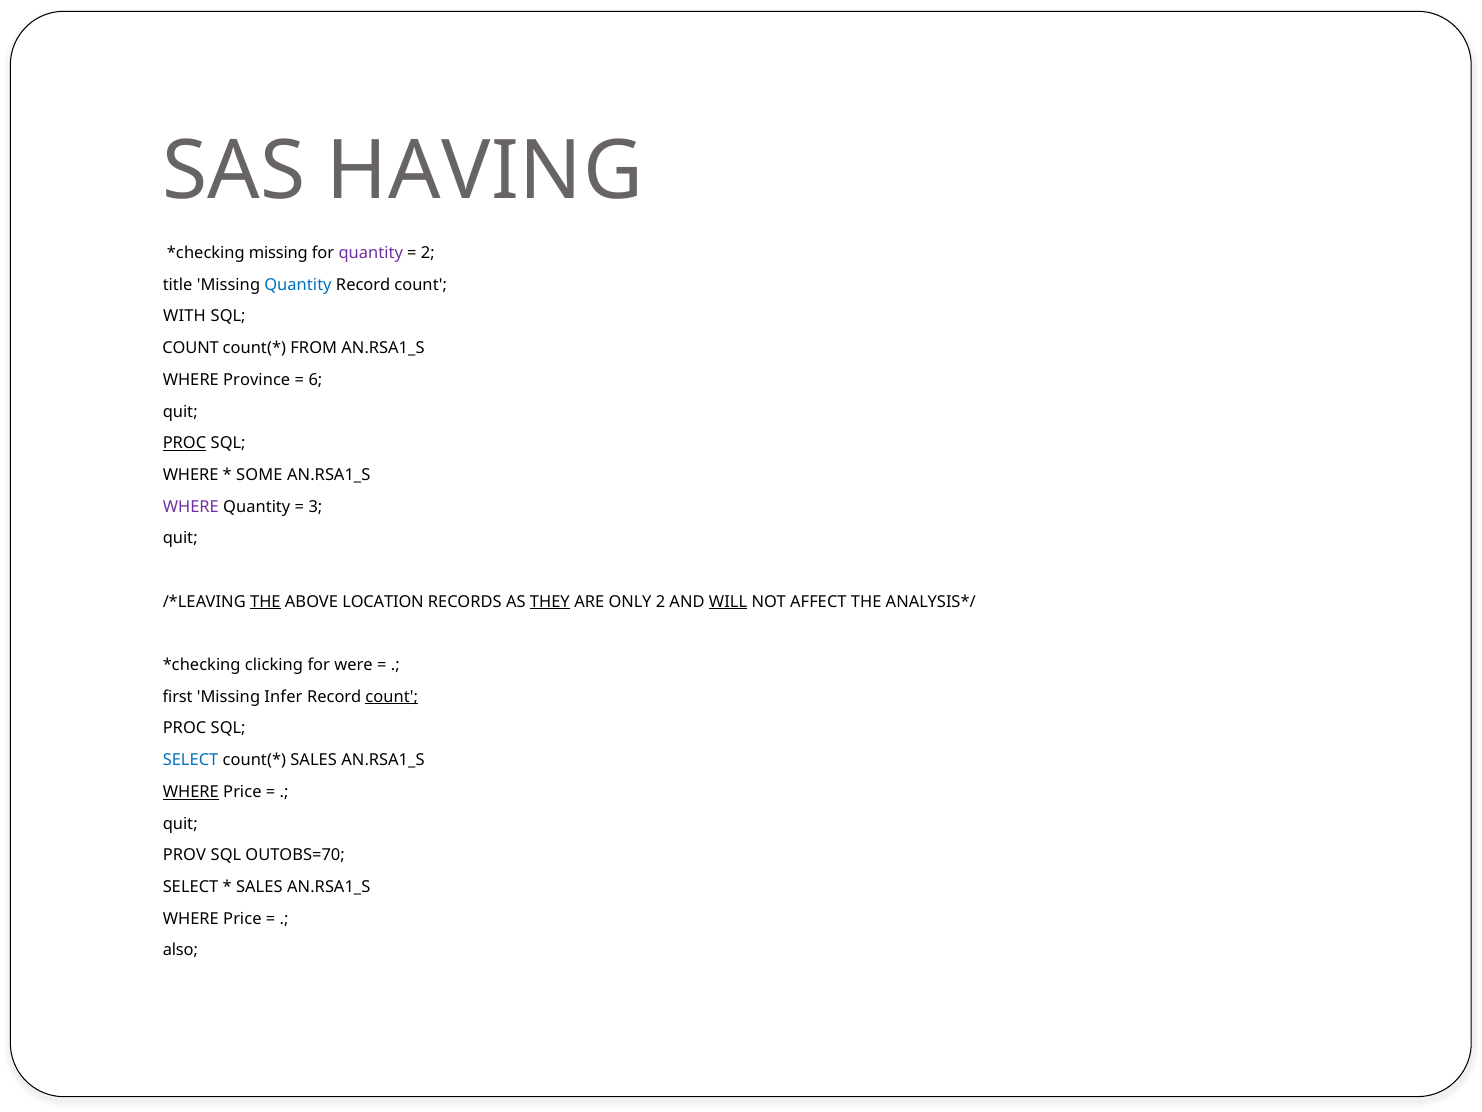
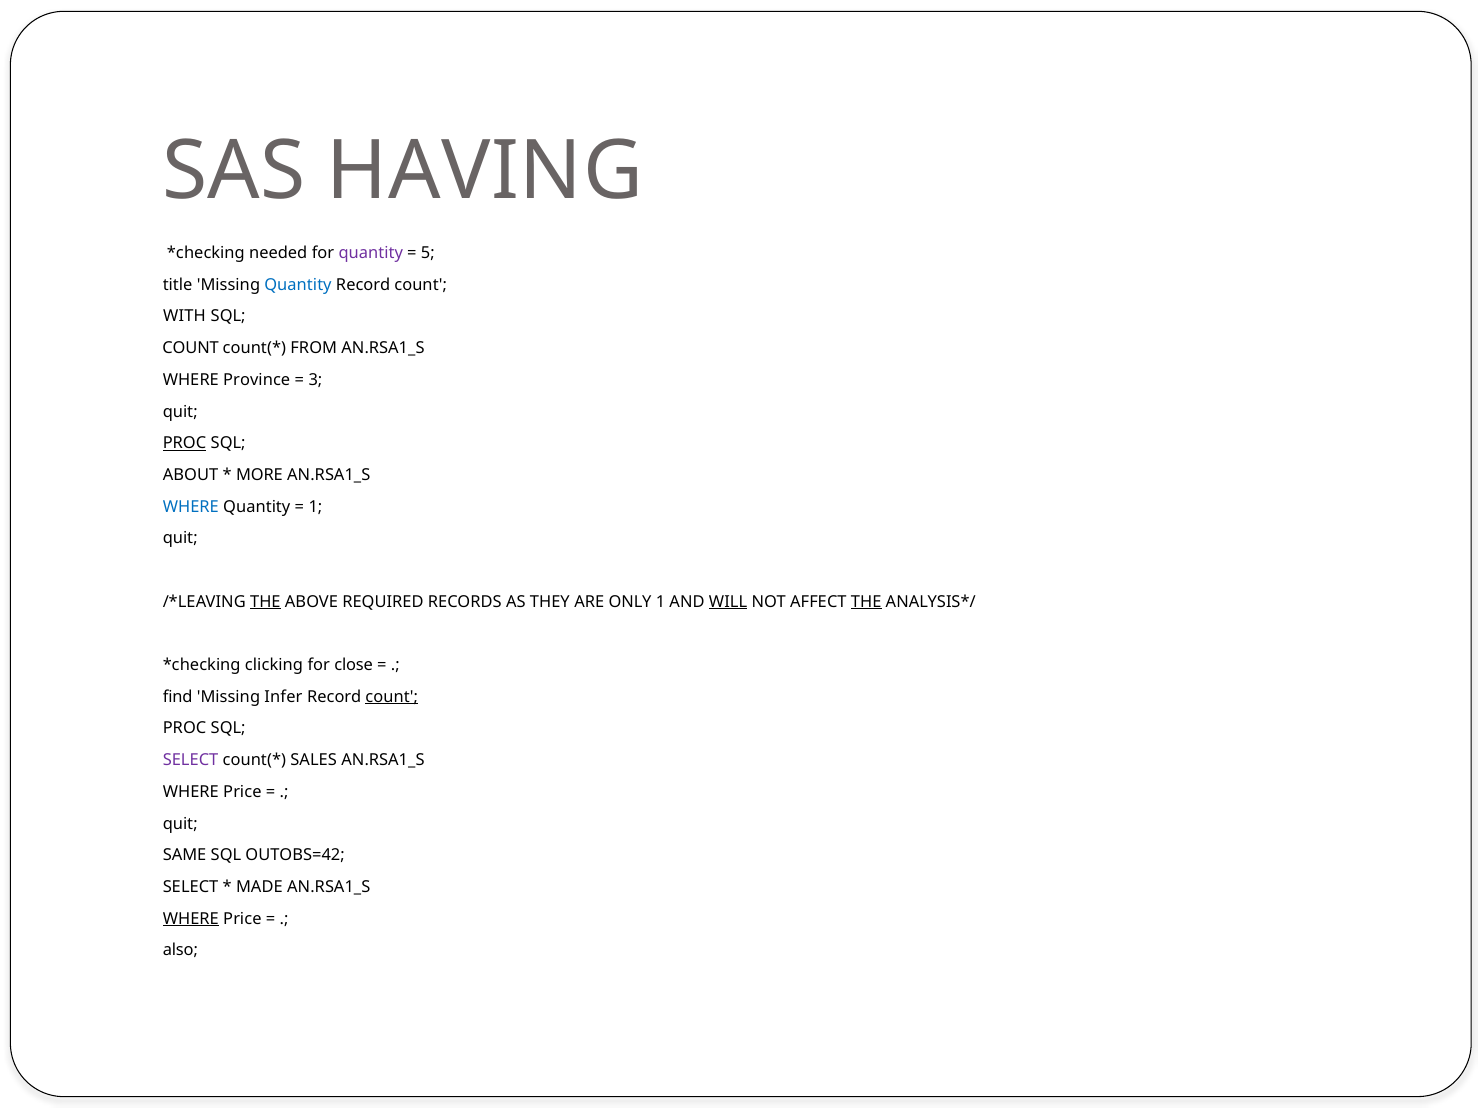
missing: missing -> needed (278, 253)
2: 2 -> 5 (428, 253)
6: 6 -> 3 (315, 380)
WHERE: WHERE -> ABOUT (191, 475)
SOME: SOME -> MORE (259, 475)
WHERE colour: purple -> blue (191, 506)
3: 3 -> 1 (315, 506)
LOCATION: LOCATION -> REQUIRED (383, 601)
THEY underline: present -> none (550, 601)
ONLY 2: 2 -> 1 (661, 601)
THE underline: none -> present (866, 601)
were: were -> close (354, 665)
first: first -> find (178, 697)
SELECT colour: blue -> purple (191, 760)
WHERE underline: present -> none (191, 792)
PROV: PROV -> SAME (185, 855)
OUTOBS=70: OUTOBS=70 -> OUTOBS=42 (295, 855)
SALES: SALES -> MADE (259, 887)
WHERE underline: none -> present (191, 918)
